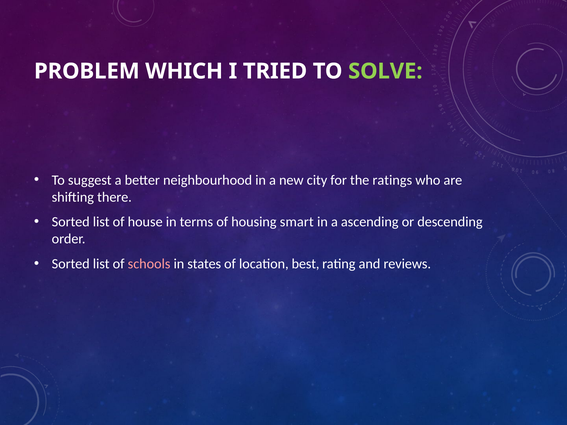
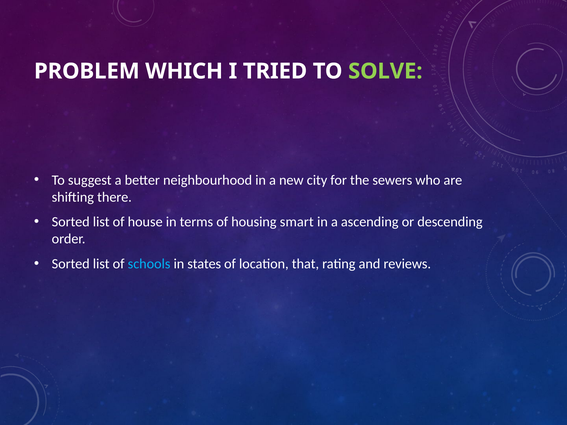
ratings: ratings -> sewers (392, 180)
schools colour: pink -> light blue (149, 264)
best: best -> that (305, 264)
